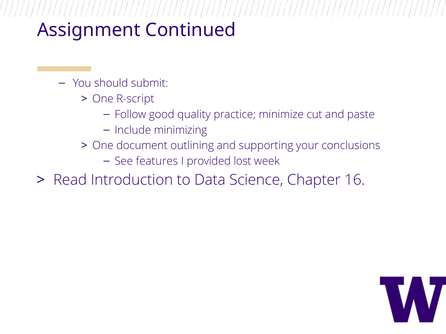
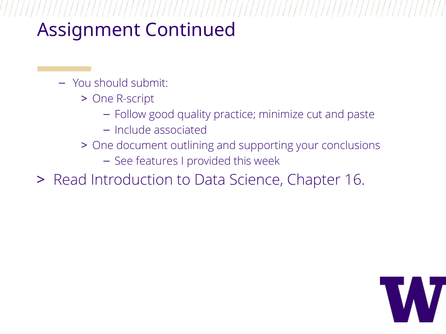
minimizing: minimizing -> associated (180, 130)
lost: lost -> this (242, 161)
